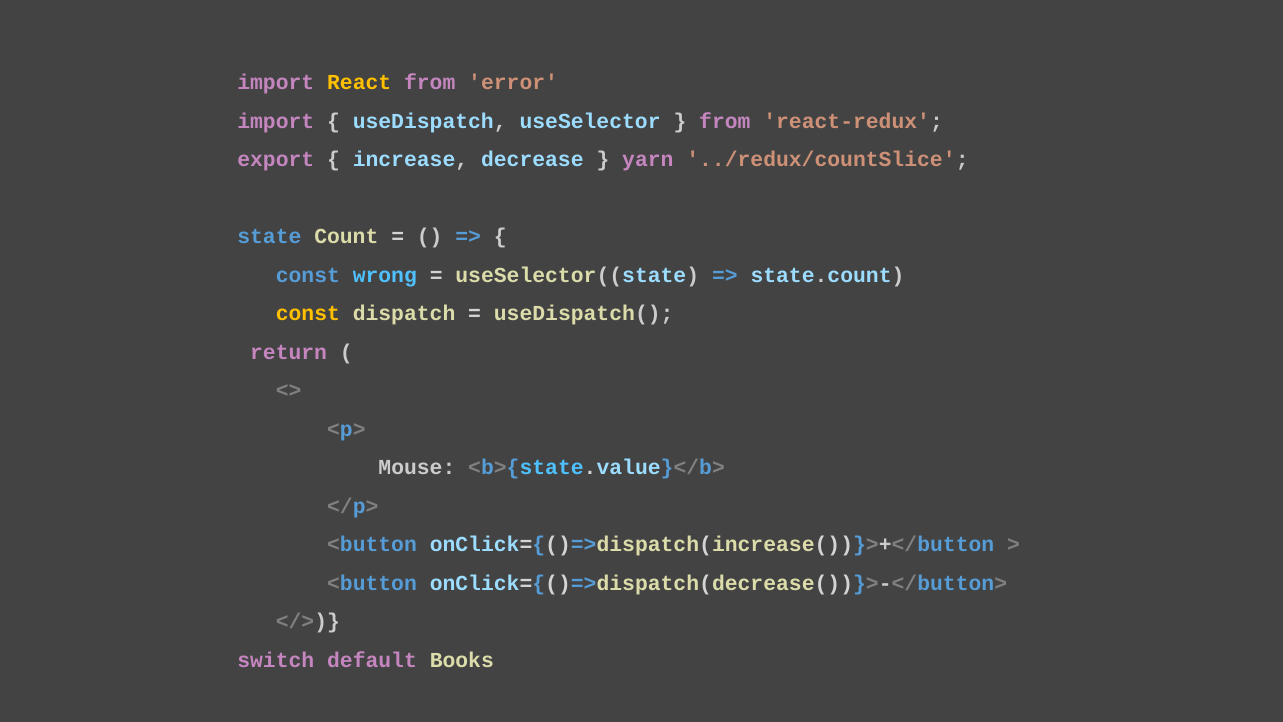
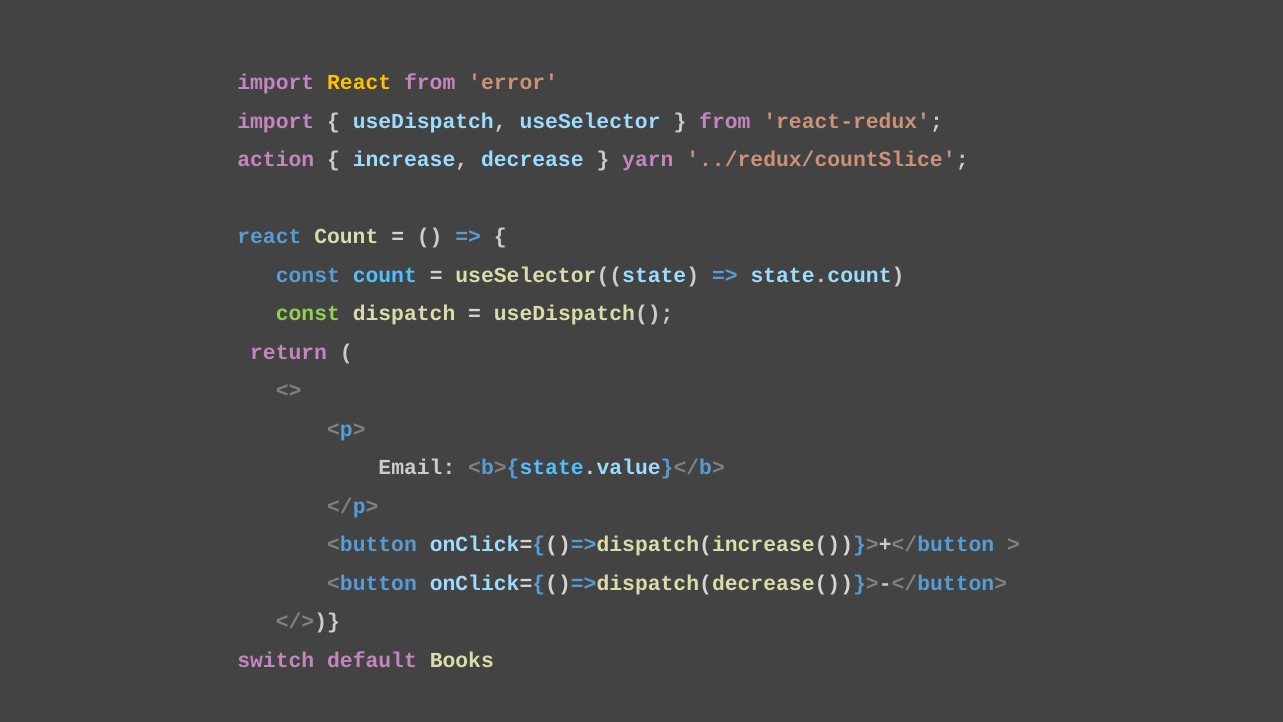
export: export -> action (276, 160)
state: state -> react (269, 237)
const wrong: wrong -> count (385, 275)
const colour: yellow -> light green (308, 314)
Mouse: Mouse -> Email (417, 468)
